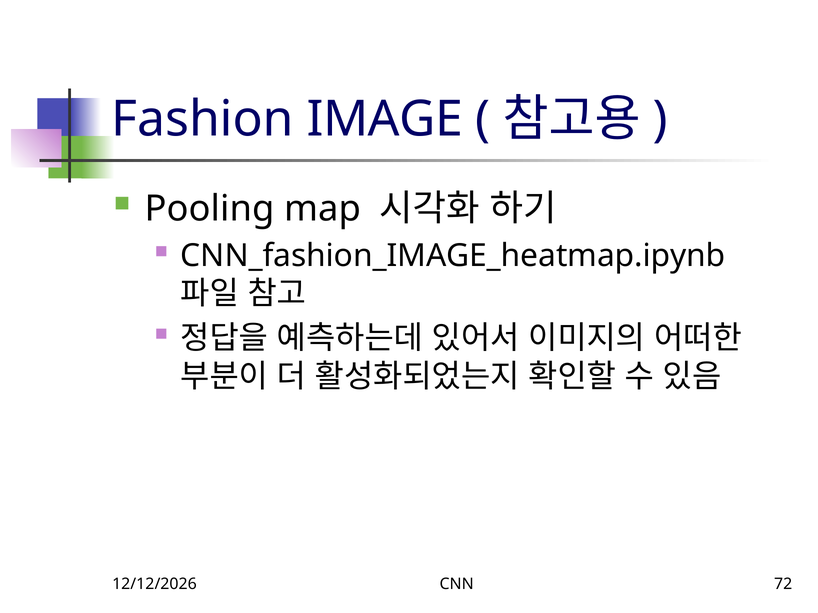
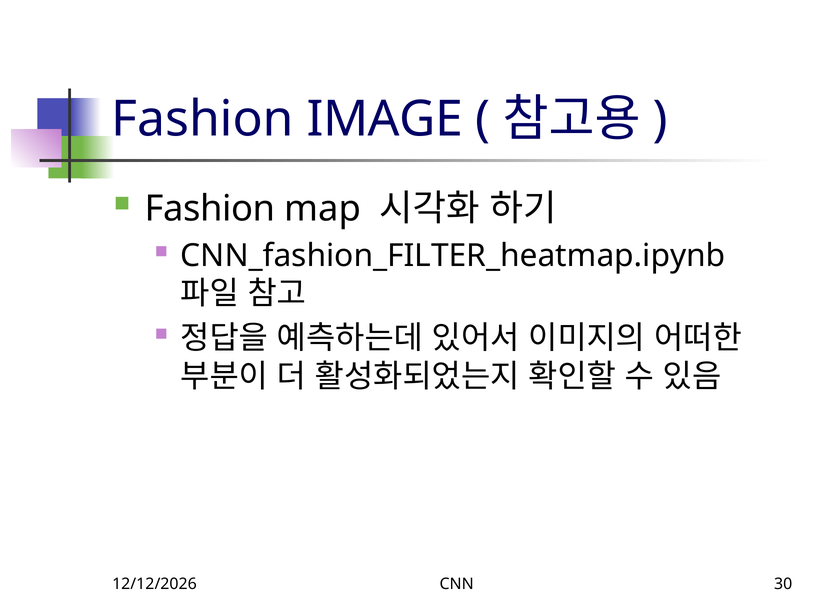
Pooling: Pooling -> Fashion (210, 209)
CNN_fashion_IMAGE_heatmap.ipynb: CNN_fashion_IMAGE_heatmap.ipynb -> CNN_fashion_FILTER_heatmap.ipynb (453, 256)
72: 72 -> 30 (783, 584)
